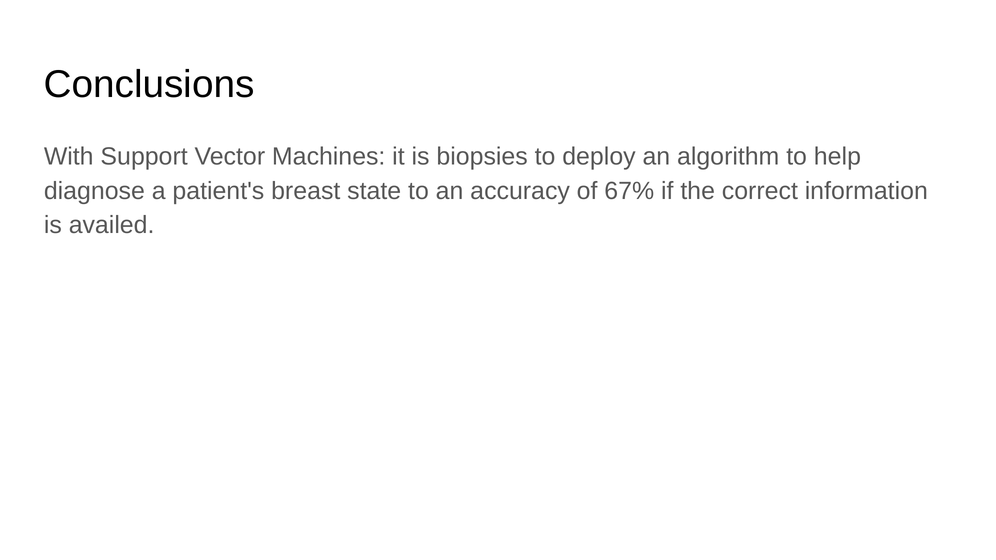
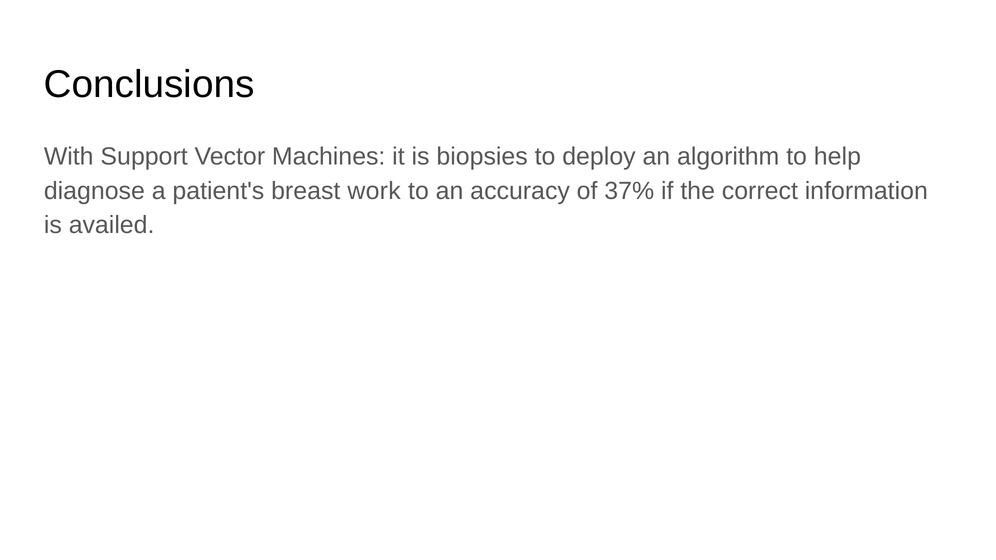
state: state -> work (374, 191)
67%: 67% -> 37% (629, 191)
